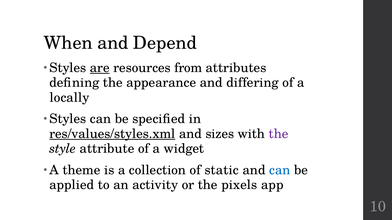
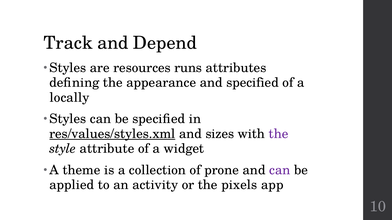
When: When -> Track (68, 43)
are underline: present -> none (100, 68)
from: from -> runs (188, 68)
and differing: differing -> specified (253, 83)
static: static -> prone (222, 170)
can colour: blue -> purple (280, 170)
